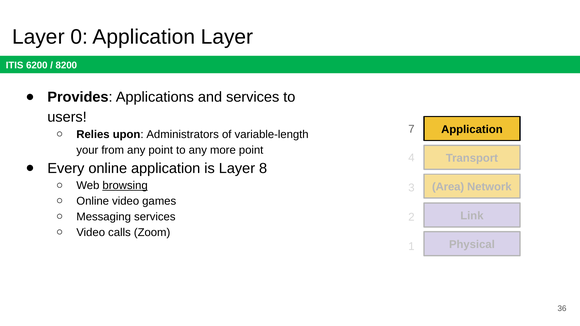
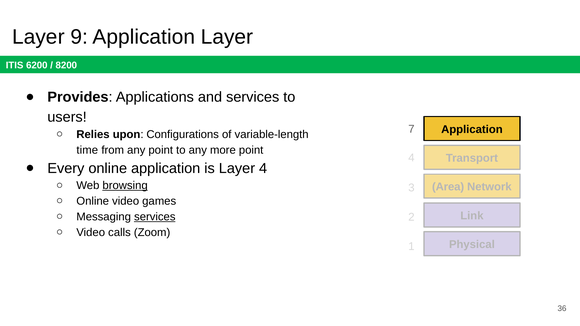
0: 0 -> 9 (79, 37)
Administrators: Administrators -> Configurations (183, 134)
your: your -> time (87, 150)
Layer 8: 8 -> 4 (263, 168)
services underline: none -> present (155, 217)
